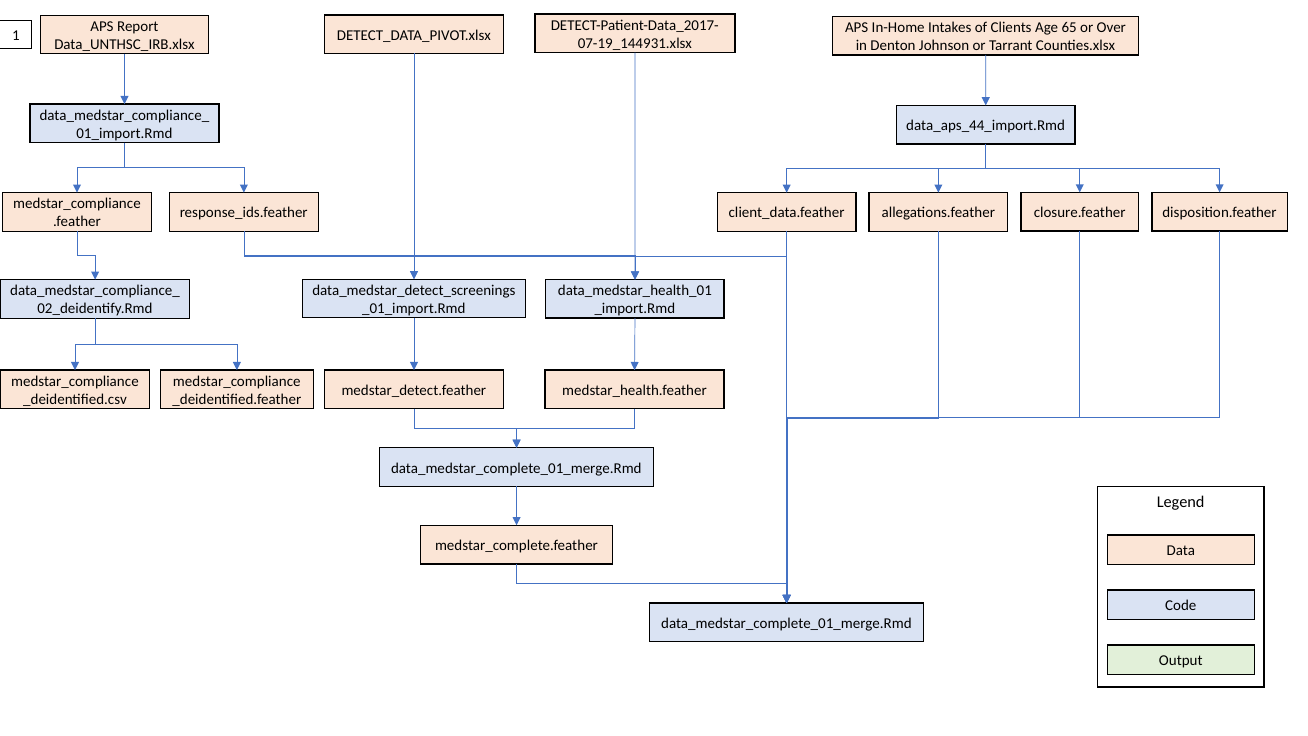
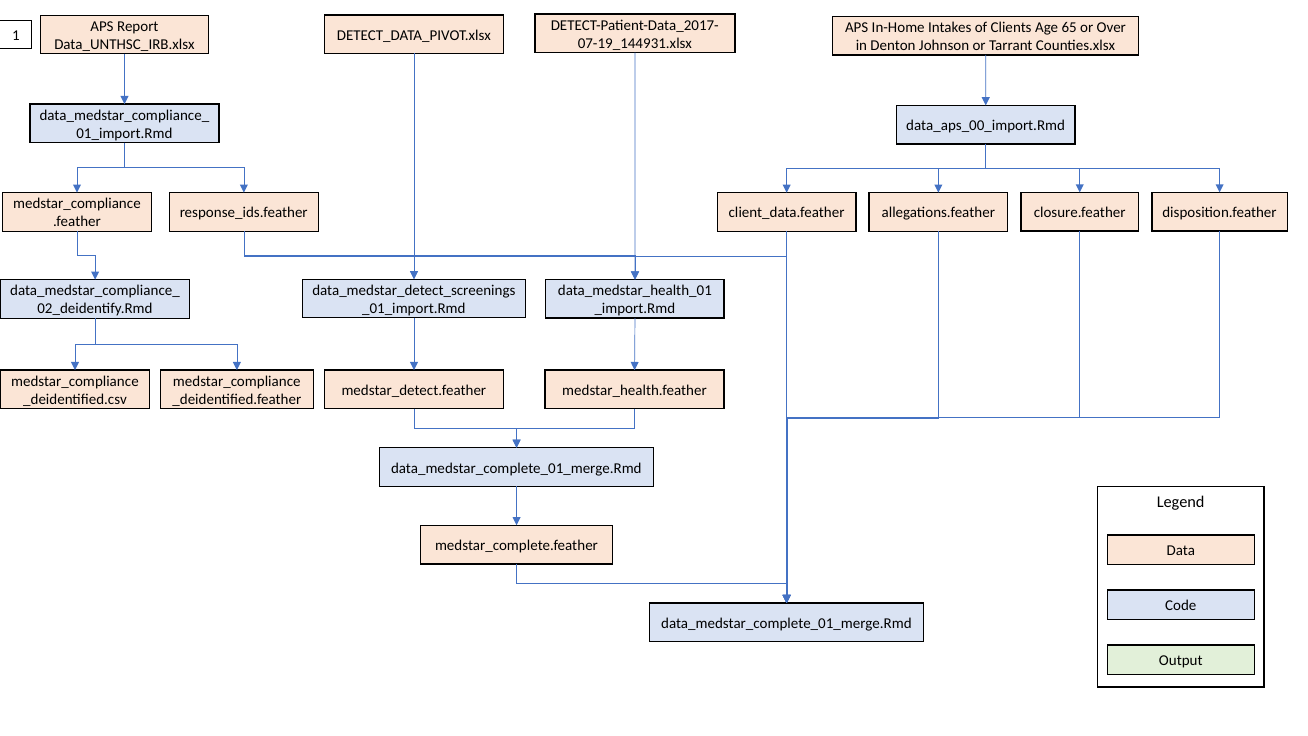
data_aps_44_import.Rmd: data_aps_44_import.Rmd -> data_aps_00_import.Rmd (986, 126)
